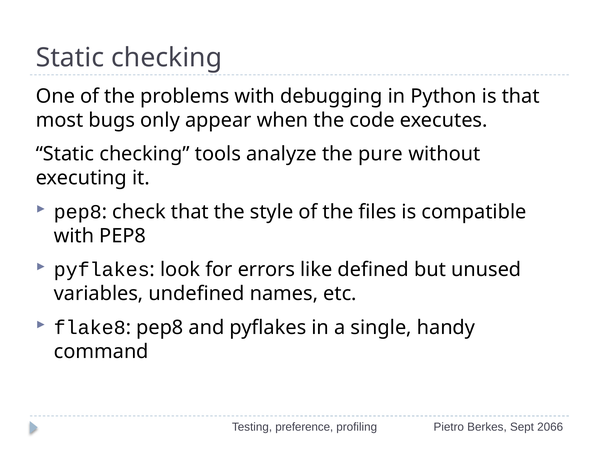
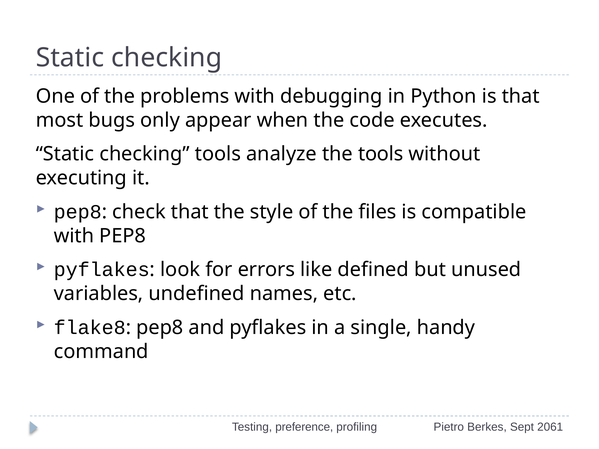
the pure: pure -> tools (381, 154)
2066: 2066 -> 2061 (550, 427)
